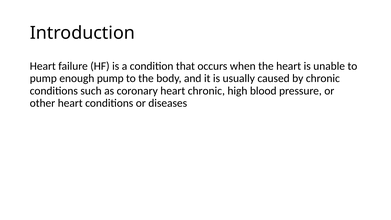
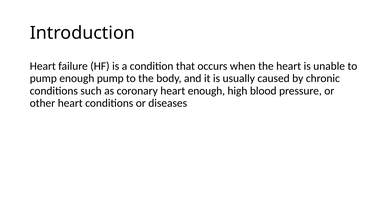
heart chronic: chronic -> enough (206, 91)
